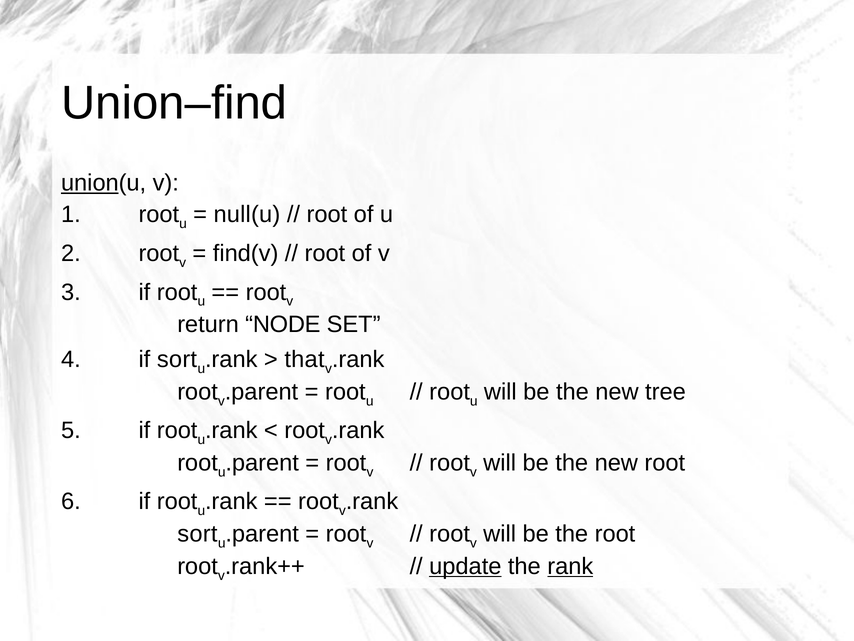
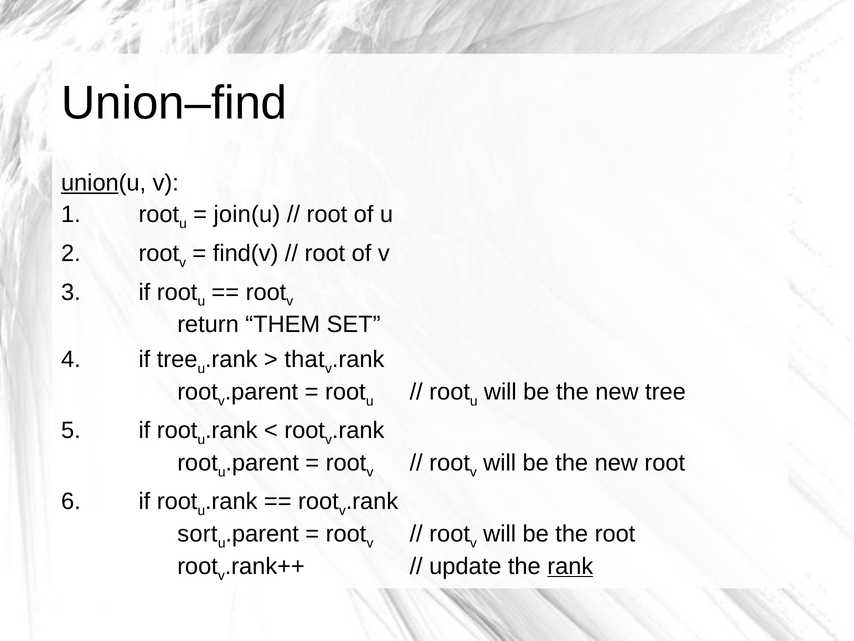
null(u: null(u -> join(u (247, 214)
NODE: NODE -> THEM (283, 324)
if sort: sort -> tree (177, 359)
update underline: present -> none (465, 566)
